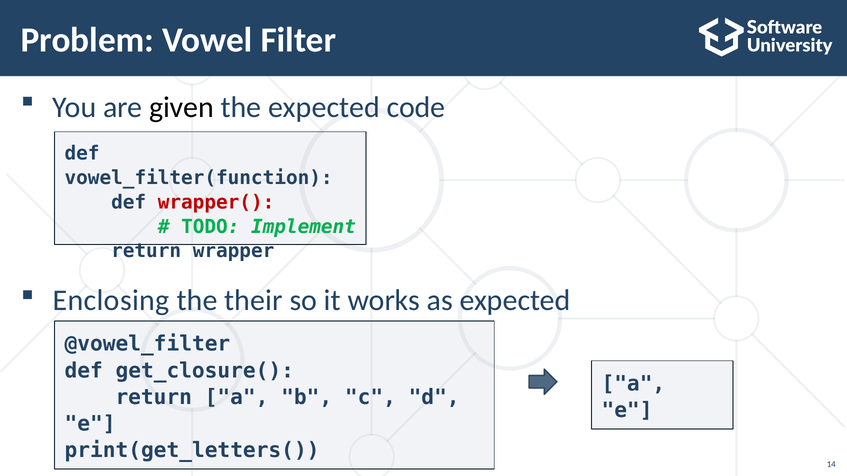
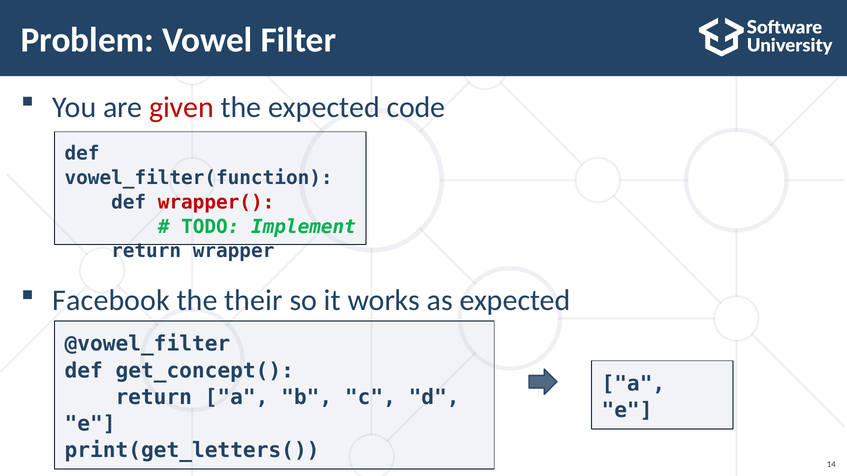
given colour: black -> red (181, 107)
Enclosing: Enclosing -> Facebook (111, 301)
get_closure(: get_closure( -> get_concept( (205, 371)
